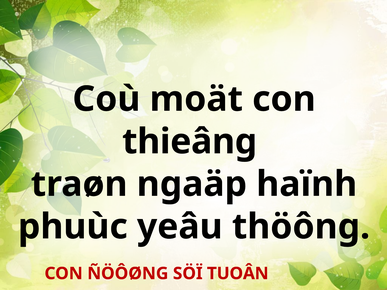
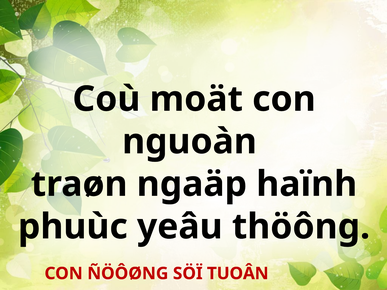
thieâng: thieâng -> nguoàn (189, 142)
